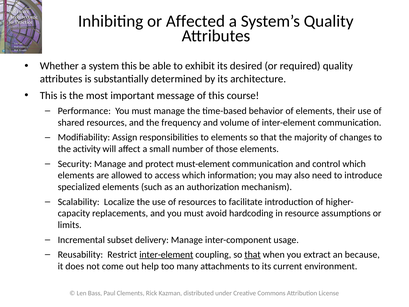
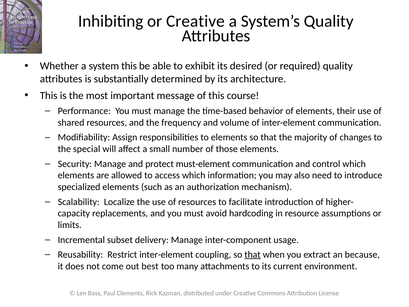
or Affected: Affected -> Creative (195, 21)
activity: activity -> special (87, 149)
inter-element underline: present -> none (166, 254)
help: help -> best (150, 266)
